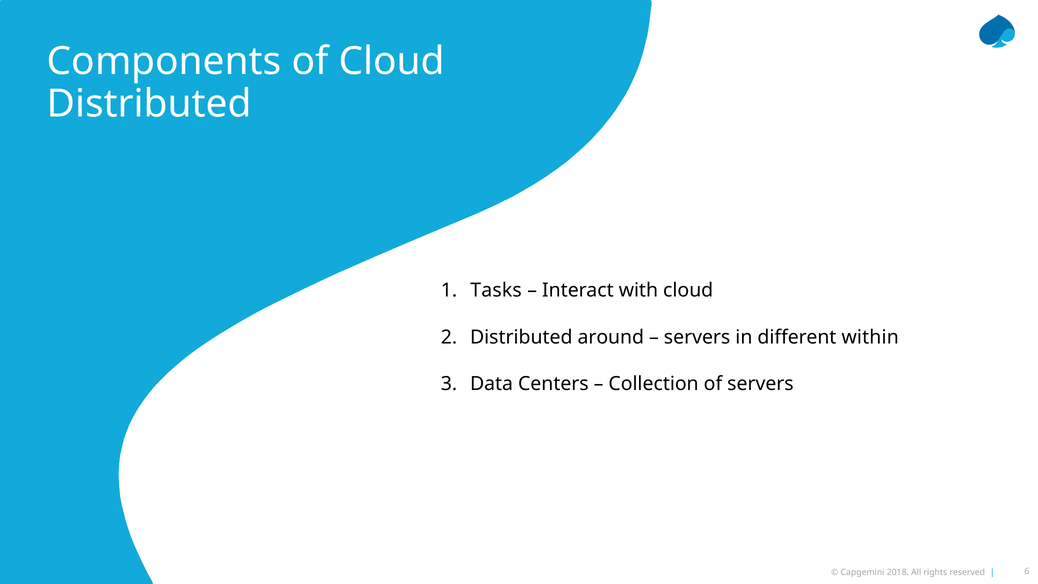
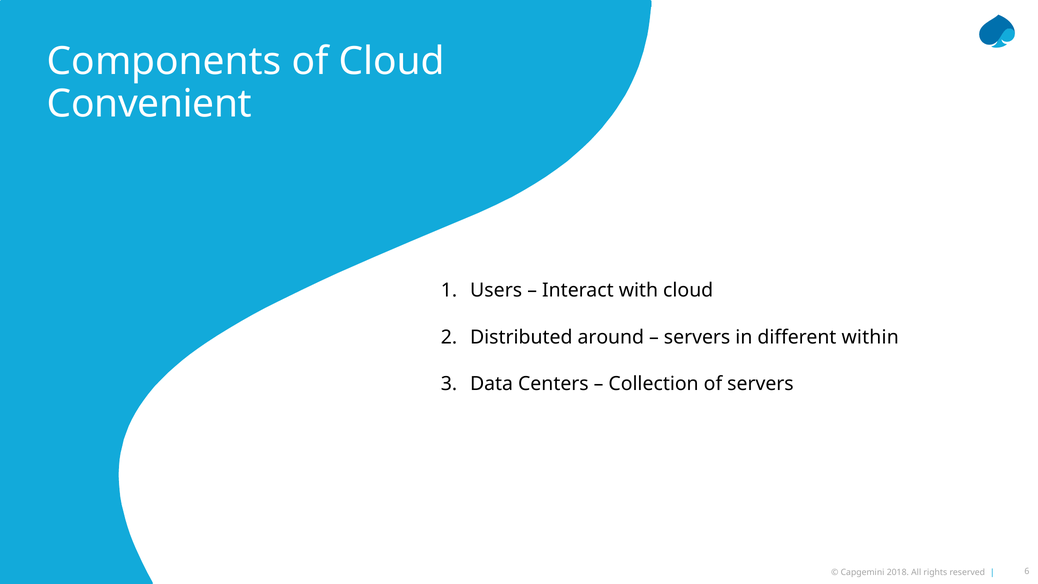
Distributed: Distributed -> Convenient (149, 104)
Tasks: Tasks -> Users (496, 290)
